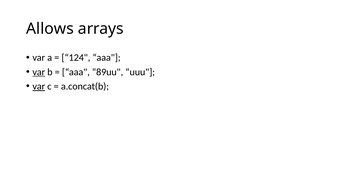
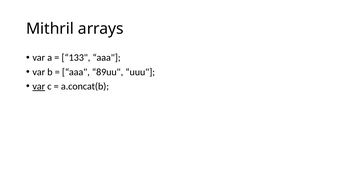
Allows: Allows -> Mithril (50, 29)
124: 124 -> 133 (76, 58)
var underline: present -> none (39, 72)
